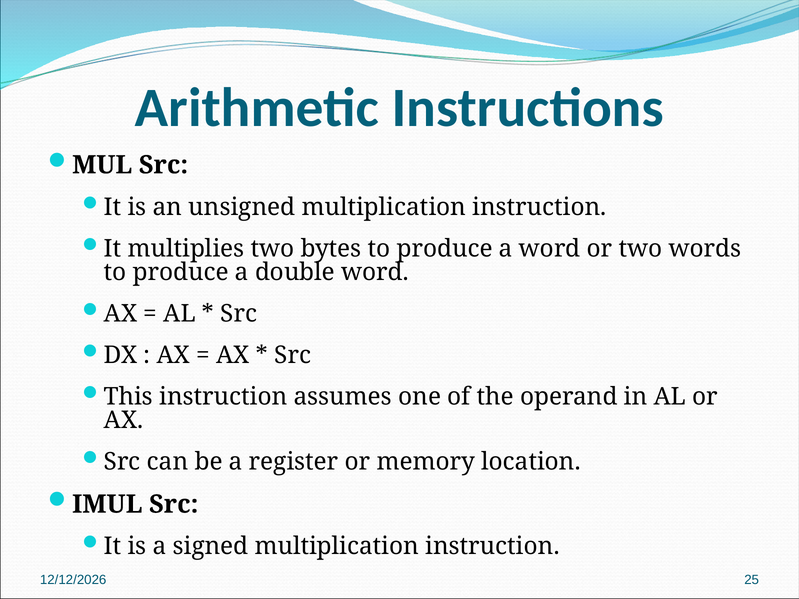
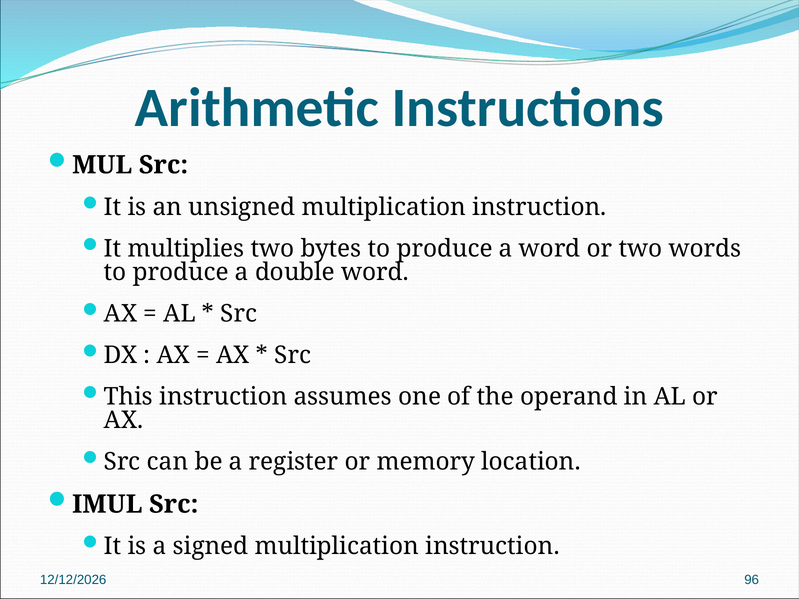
25: 25 -> 96 (752, 580)
